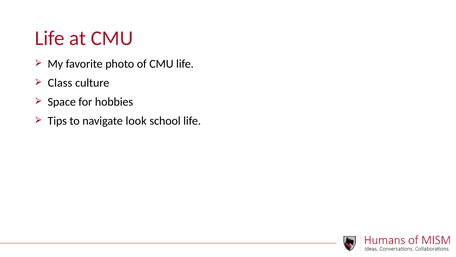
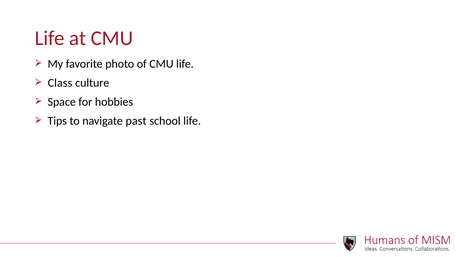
look: look -> past (136, 121)
